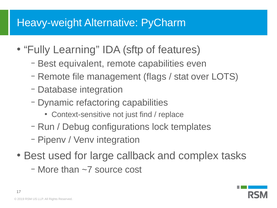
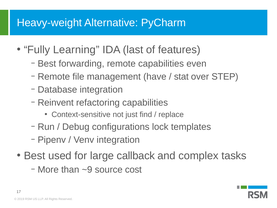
sftp: sftp -> last (133, 50)
equivalent: equivalent -> forwarding (82, 63)
flags: flags -> have (155, 76)
LOTS: LOTS -> STEP (225, 76)
Dynamic: Dynamic -> Reinvent (56, 102)
~7: ~7 -> ~9 (87, 169)
